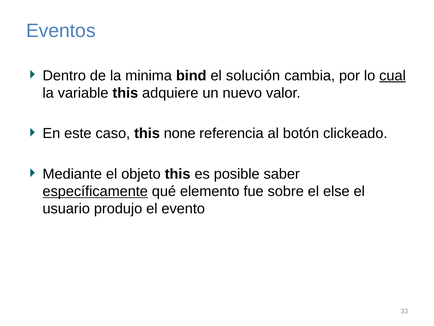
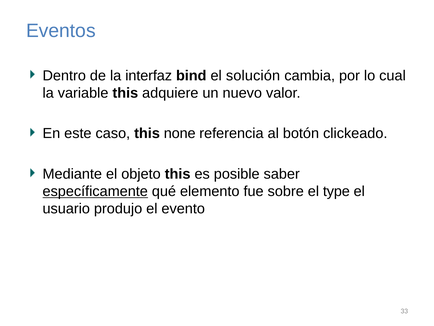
minima: minima -> interfaz (149, 75)
cual underline: present -> none (393, 75)
else: else -> type (336, 191)
